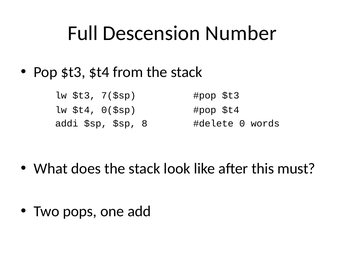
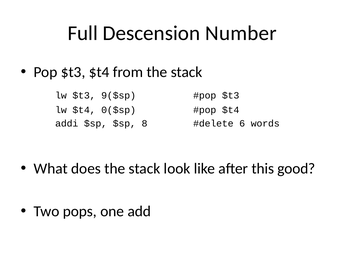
7($sp: 7($sp -> 9($sp (119, 96)
0: 0 -> 6 (242, 124)
must: must -> good (296, 169)
